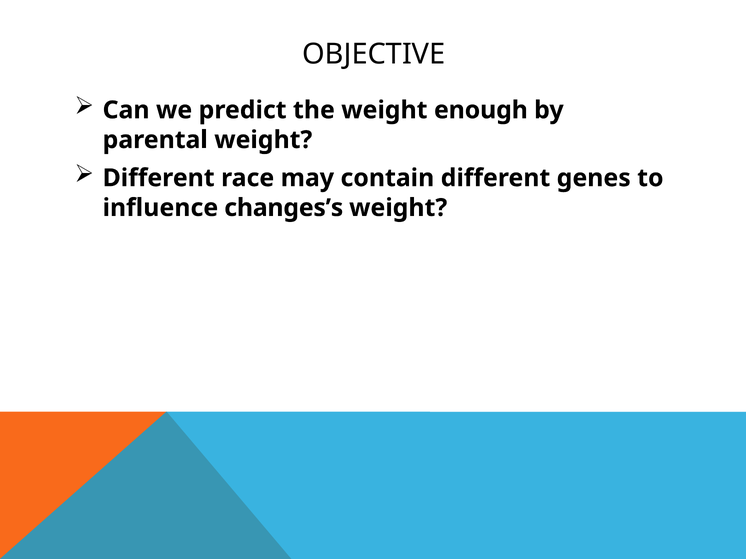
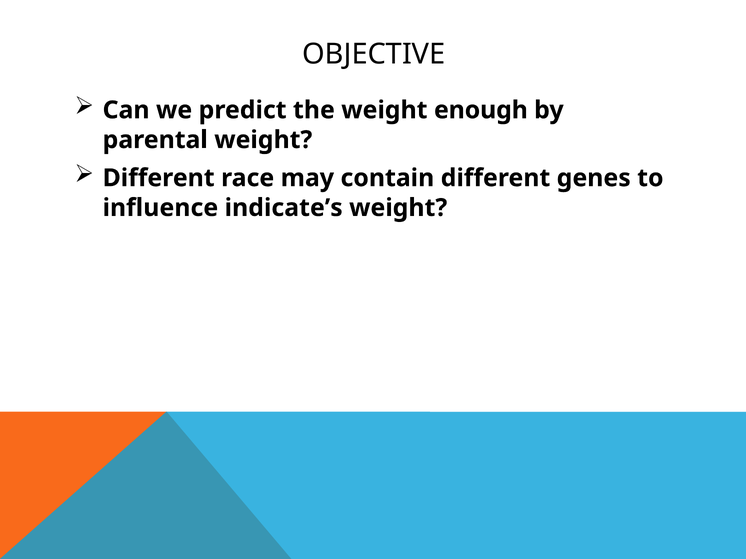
changes’s: changes’s -> indicate’s (284, 208)
